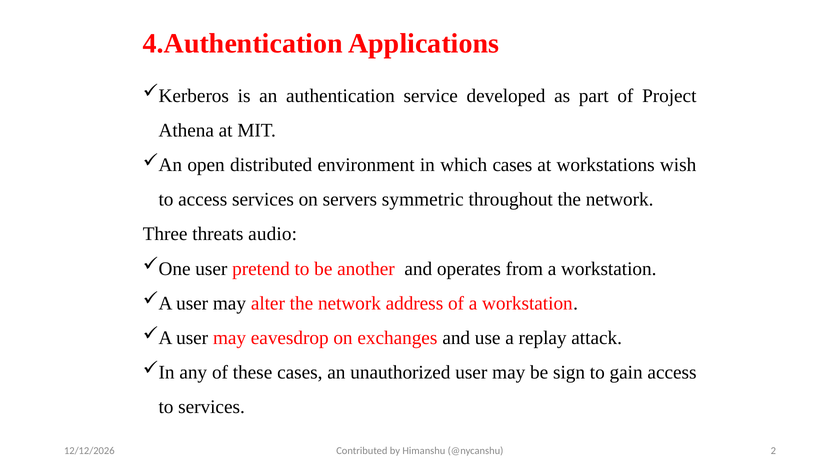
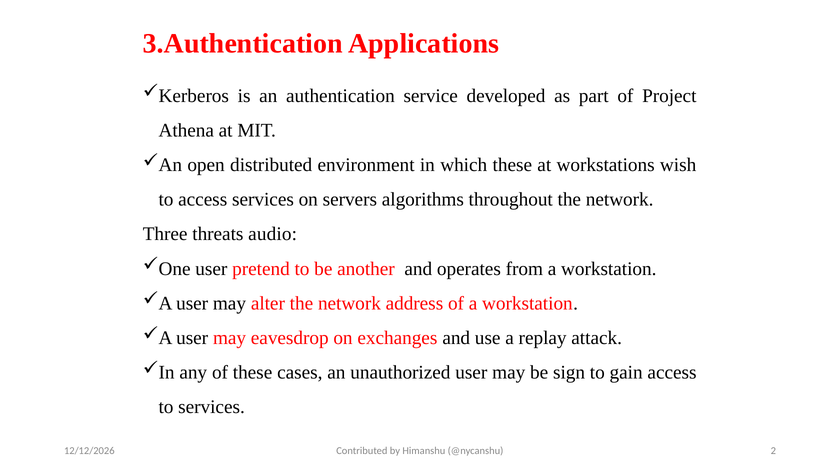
4.Authentication: 4.Authentication -> 3.Authentication (243, 43)
which cases: cases -> these (512, 165)
symmetric: symmetric -> algorithms (423, 200)
